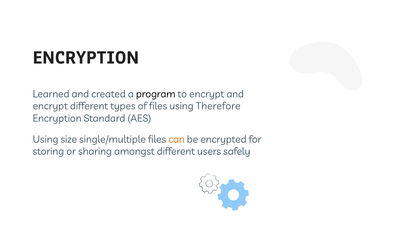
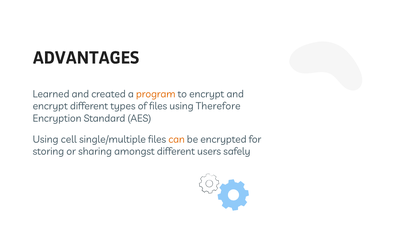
ENCRYPTION: ENCRYPTION -> ADVANTAGES (86, 57)
program colour: black -> orange (156, 94)
size: size -> cell (69, 139)
